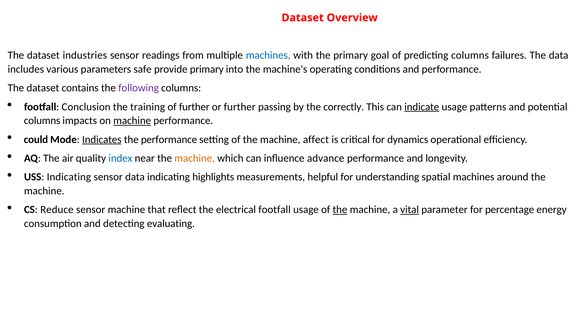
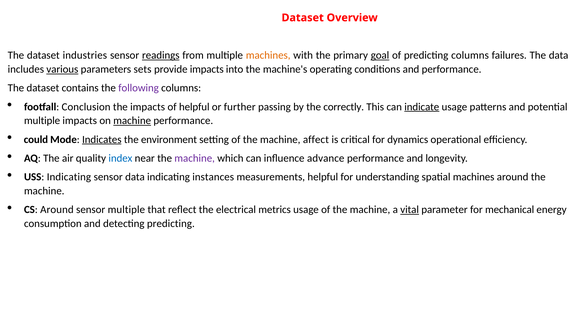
readings underline: none -> present (161, 55)
machines colour: blue -> orange (268, 55)
goal underline: none -> present (380, 55)
various underline: none -> present (62, 69)
safe: safe -> sets (143, 69)
provide primary: primary -> impacts (207, 69)
the training: training -> impacts (148, 107)
of further: further -> helpful (194, 107)
columns: columns -> multiple (42, 121)
the performance: performance -> environment (169, 139)
machine colour: orange -> purple (195, 158)
highlights: highlights -> instances (213, 177)
CS Reduce: Reduce -> Around (57, 210)
sensor machine: machine -> multiple (126, 210)
electrical footfall: footfall -> metrics (275, 210)
the underline: present -> none (340, 210)
percentage: percentage -> mechanical (510, 210)
detecting evaluating: evaluating -> predicting (171, 223)
